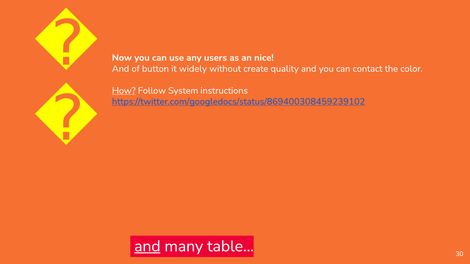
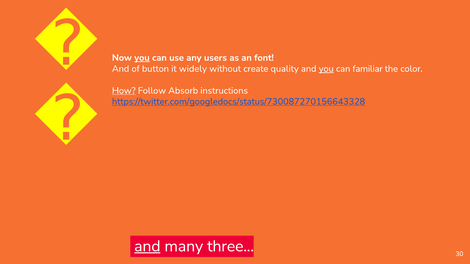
you underline: none -> present (142, 58)
nice: nice -> font (264, 58)
you underline: none -> present (326, 69)
contact: contact -> familiar (368, 69)
System: System -> Absorb (183, 91)
https://twitter.com/googledocs/status/869400308459239102: https://twitter.com/googledocs/status/869400308459239102 -> https://twitter.com/googledocs/status/730087270156643328 (239, 102)
table: table -> three (231, 247)
